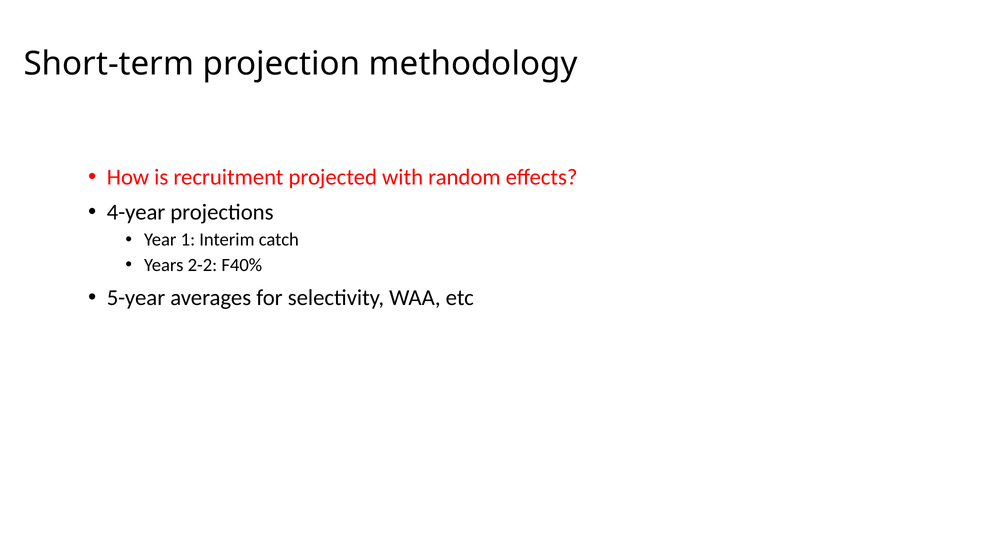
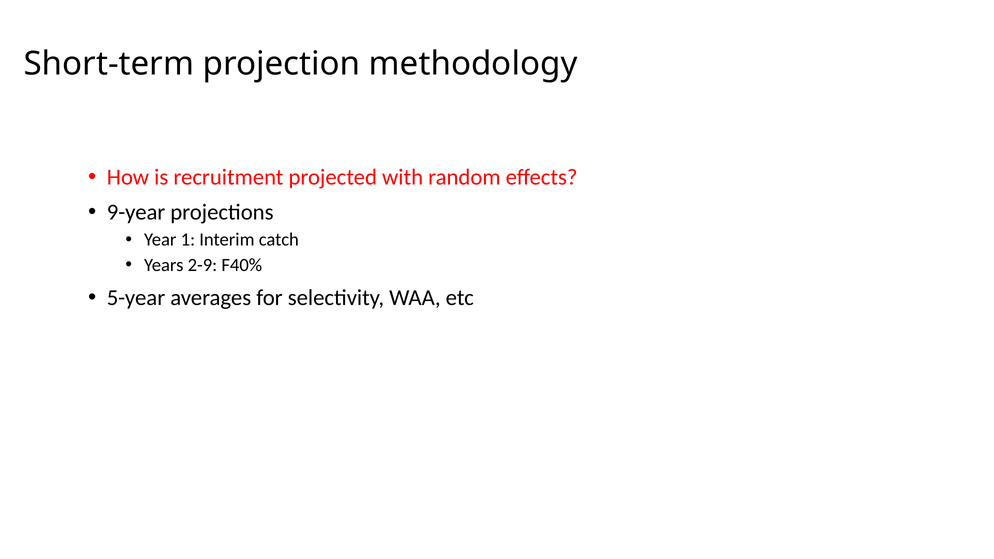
4-year: 4-year -> 9-year (136, 212)
2-2: 2-2 -> 2-9 (202, 265)
